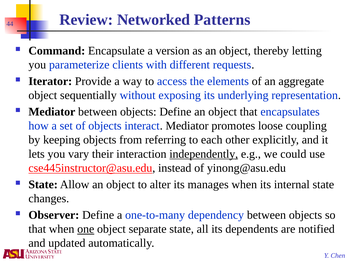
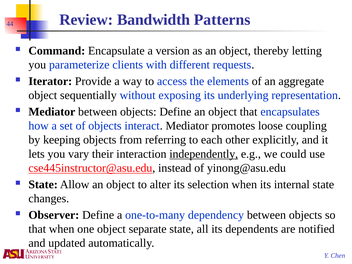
Networked: Networked -> Bandwidth (154, 20)
manages: manages -> selection (208, 184)
one underline: present -> none (86, 229)
